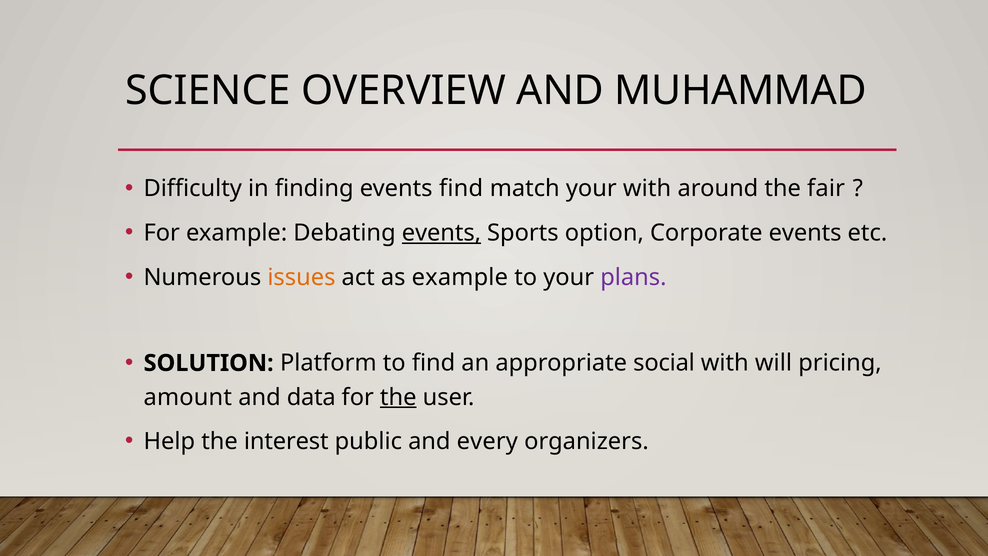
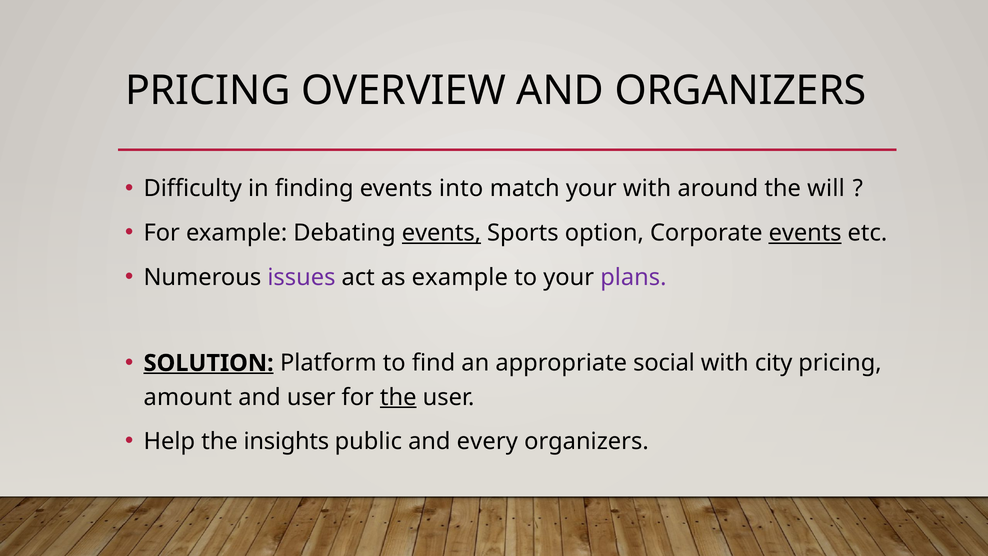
SCIENCE: SCIENCE -> PRICING (208, 91)
AND MUHAMMAD: MUHAMMAD -> ORGANIZERS (741, 91)
events find: find -> into (461, 189)
fair: fair -> will (826, 189)
events underline: none -> present (805, 233)
issues colour: orange -> purple (301, 277)
SOLUTION underline: none -> present (209, 363)
will: will -> city (774, 363)
and data: data -> user (311, 397)
interest: interest -> insights (286, 441)
